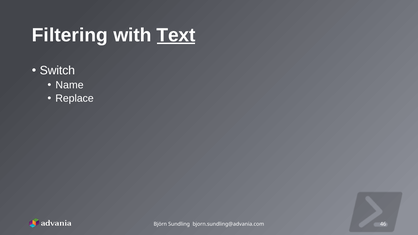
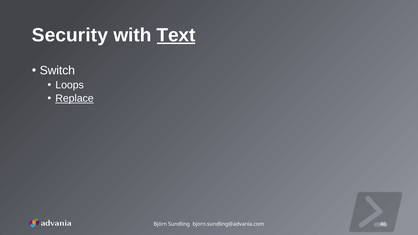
Filtering: Filtering -> Security (70, 35)
Name: Name -> Loops (70, 85)
Replace underline: none -> present (75, 99)
